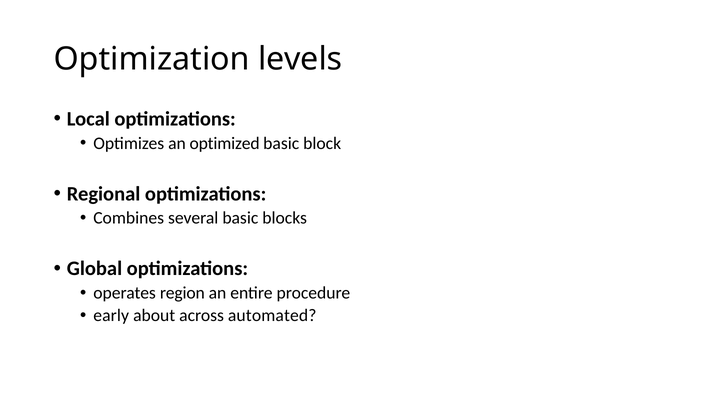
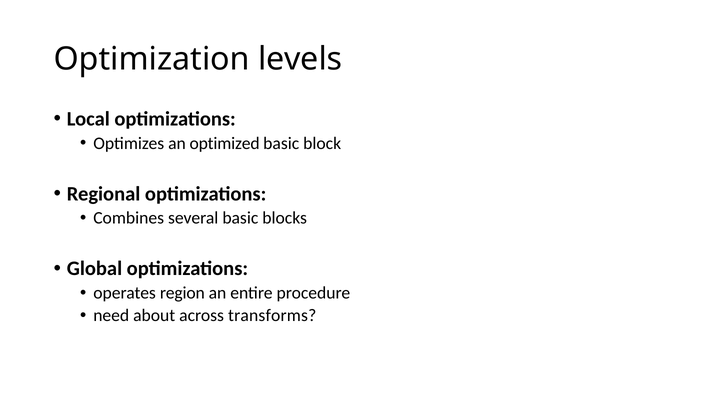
early: early -> need (111, 316)
automated: automated -> transforms (272, 316)
